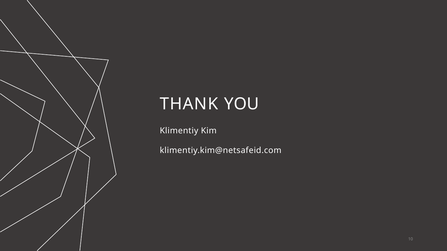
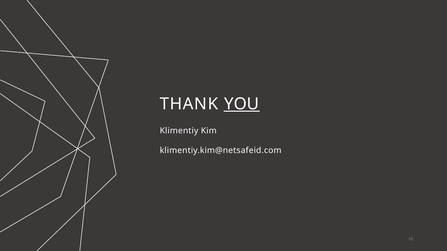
YOU underline: none -> present (242, 104)
